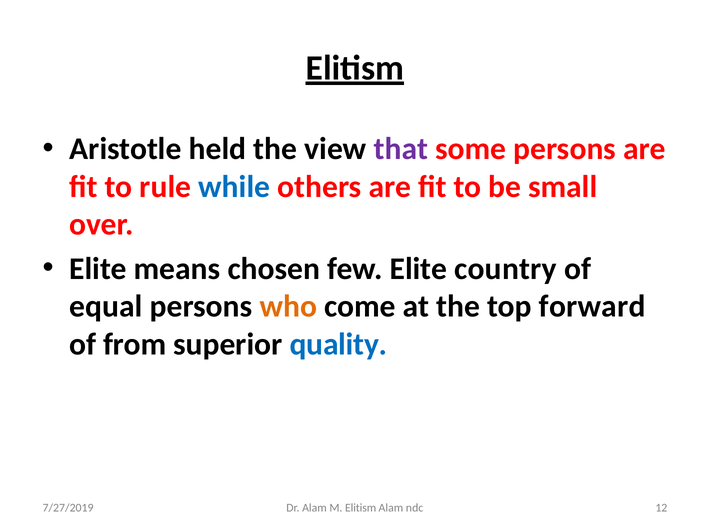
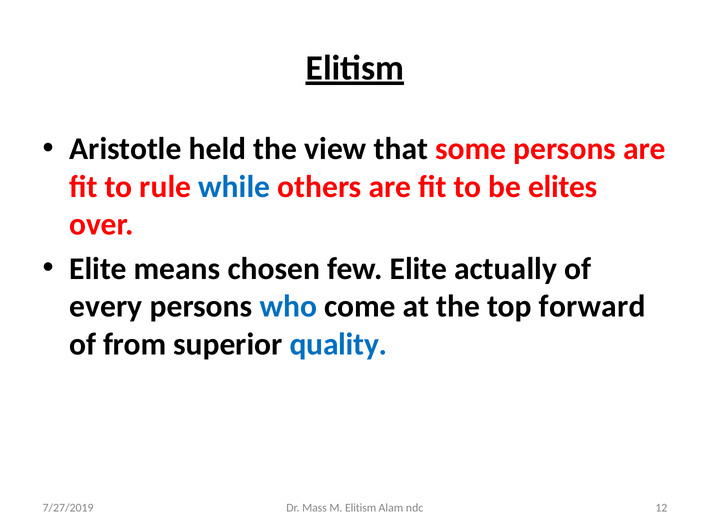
that colour: purple -> black (401, 149)
small: small -> elites (563, 187)
country: country -> actually (506, 269)
equal: equal -> every (106, 307)
who colour: orange -> blue (288, 307)
Dr Alam: Alam -> Mass (314, 509)
